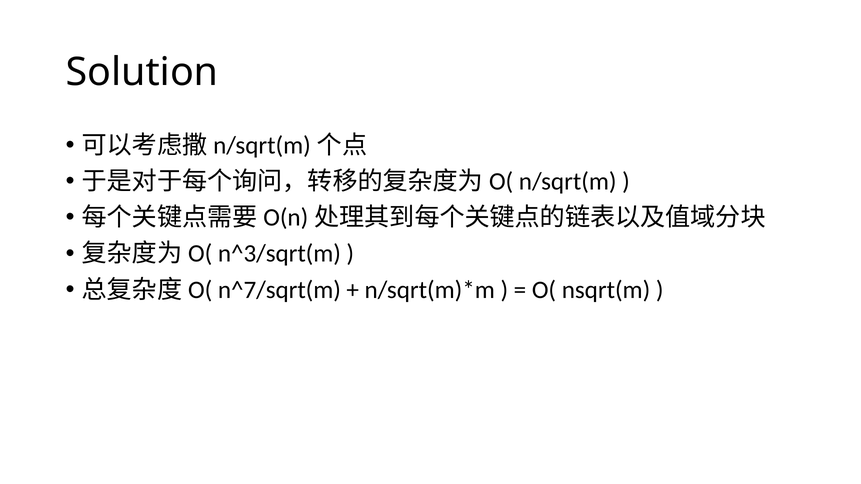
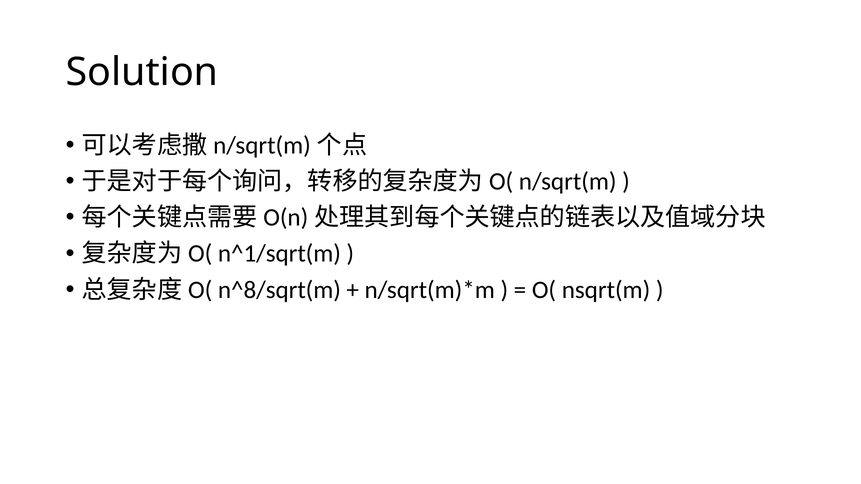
n^3/sqrt(m: n^3/sqrt(m -> n^1/sqrt(m (279, 254)
n^7/sqrt(m: n^7/sqrt(m -> n^8/sqrt(m (279, 290)
